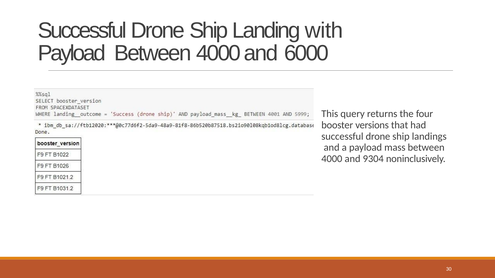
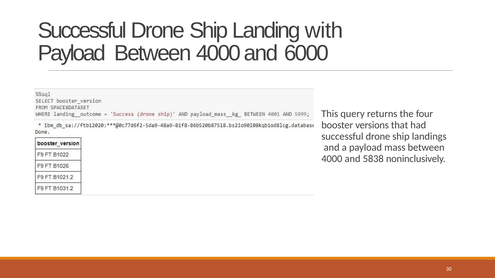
9304: 9304 -> 5838 (373, 159)
